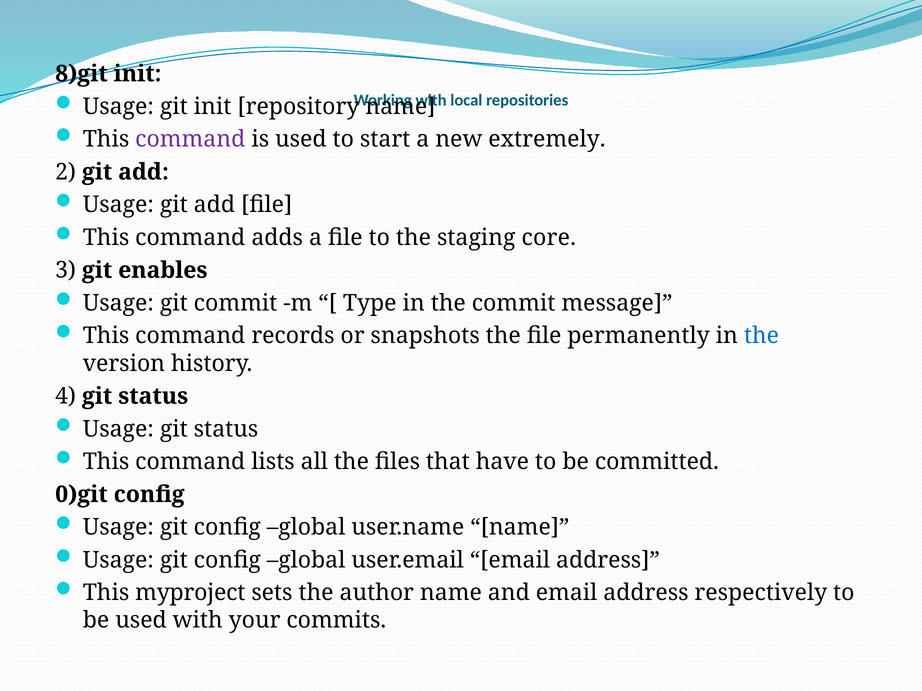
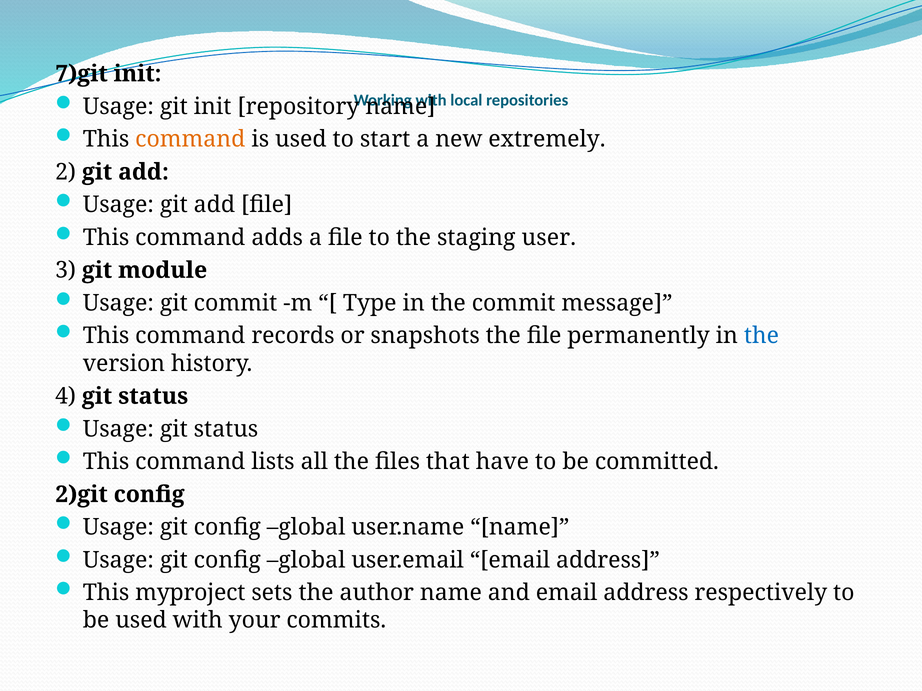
8)git: 8)git -> 7)git (81, 74)
command colour: purple -> orange (190, 139)
core: core -> user (549, 238)
enables: enables -> module (163, 270)
0)git: 0)git -> 2)git (81, 495)
